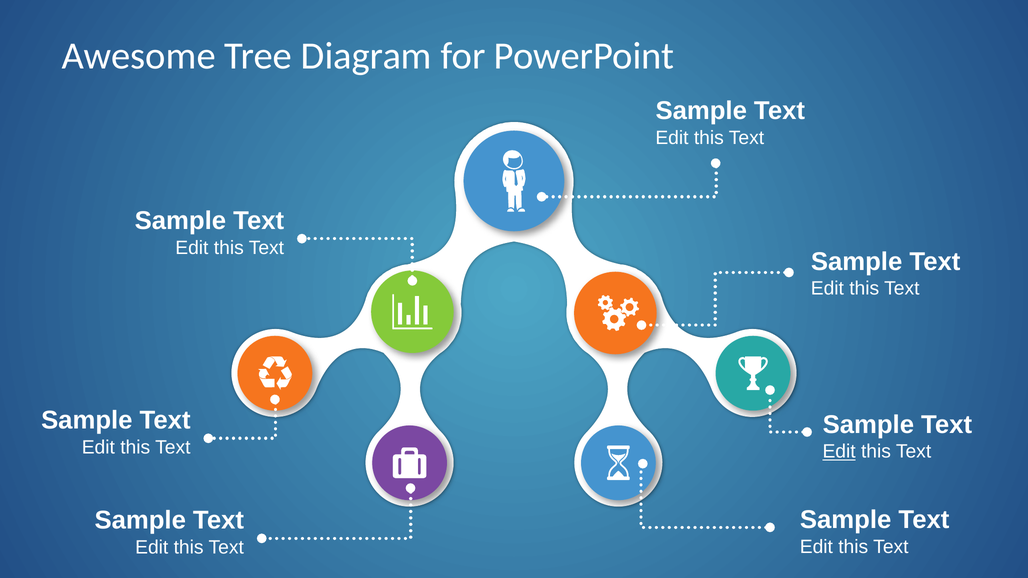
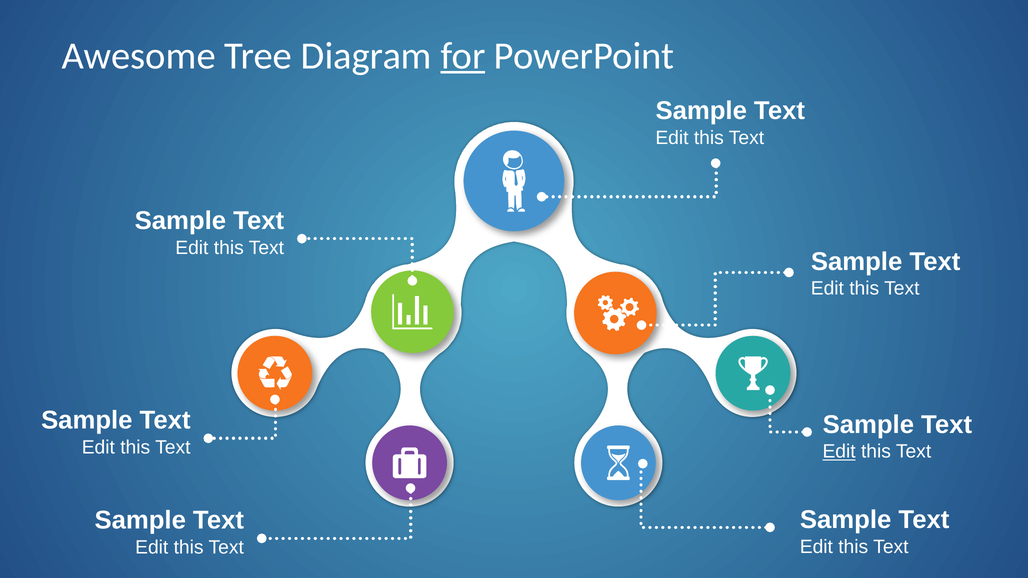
for underline: none -> present (463, 56)
